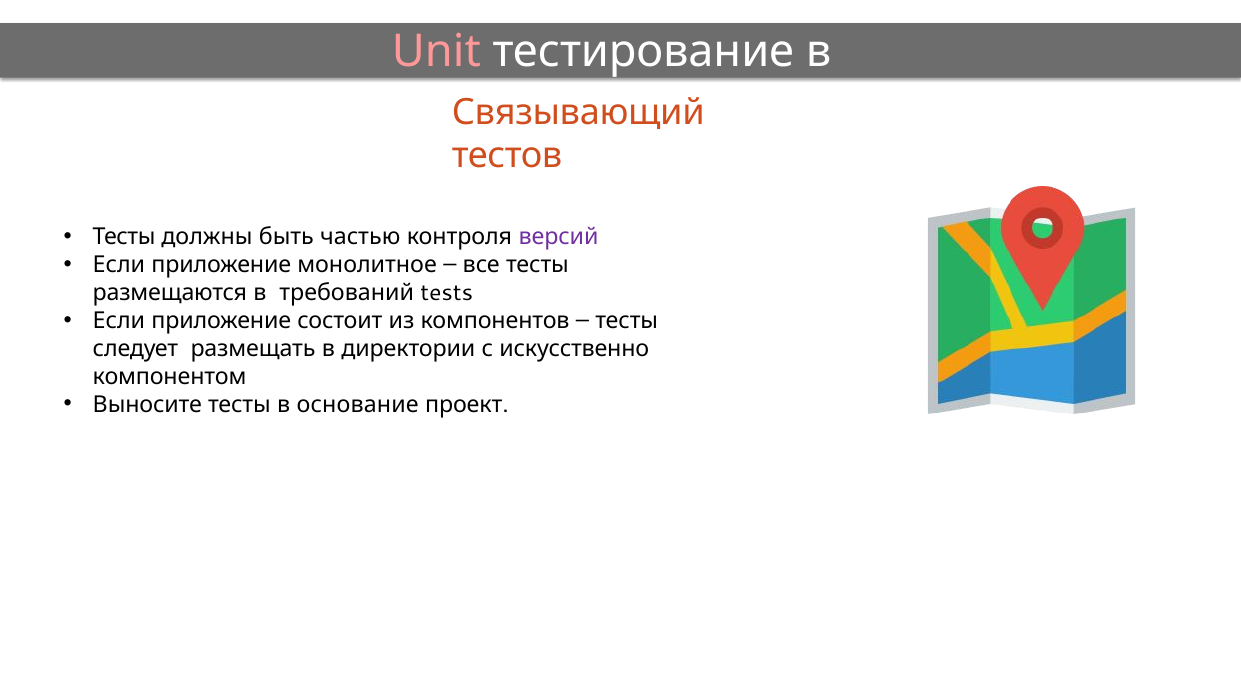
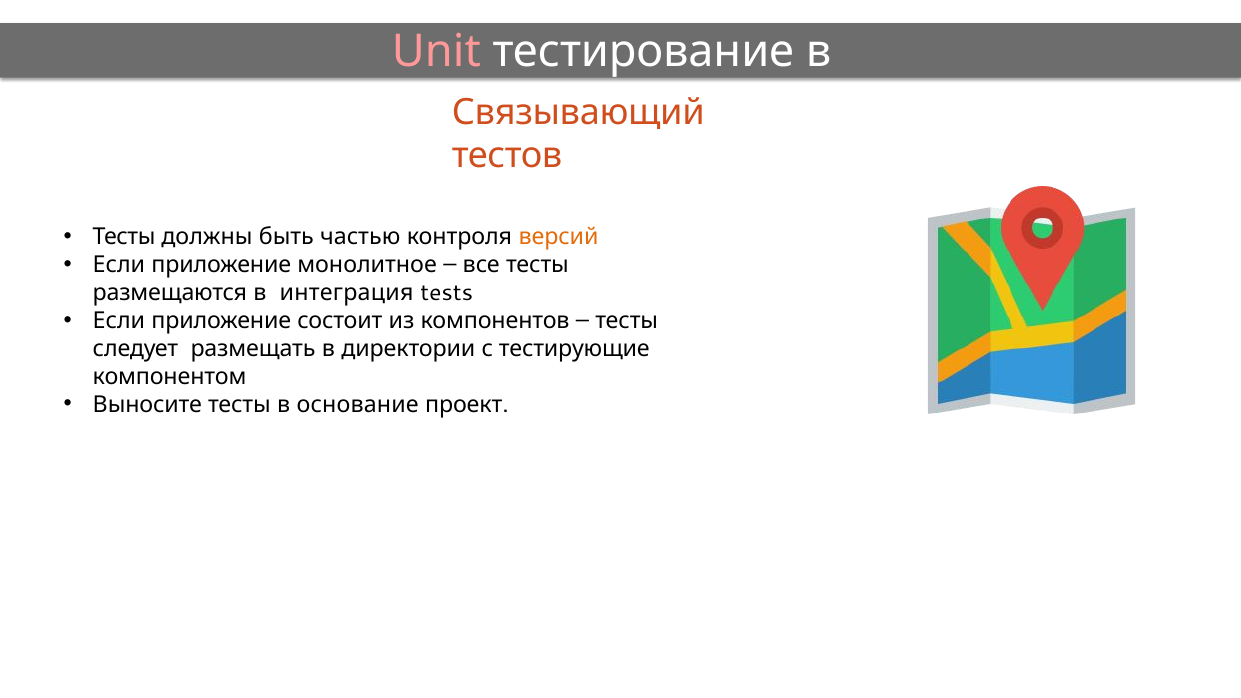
версий colour: purple -> orange (559, 237)
требований: требований -> интеграция (347, 293)
искусственно: искусственно -> тестирующие (574, 349)
